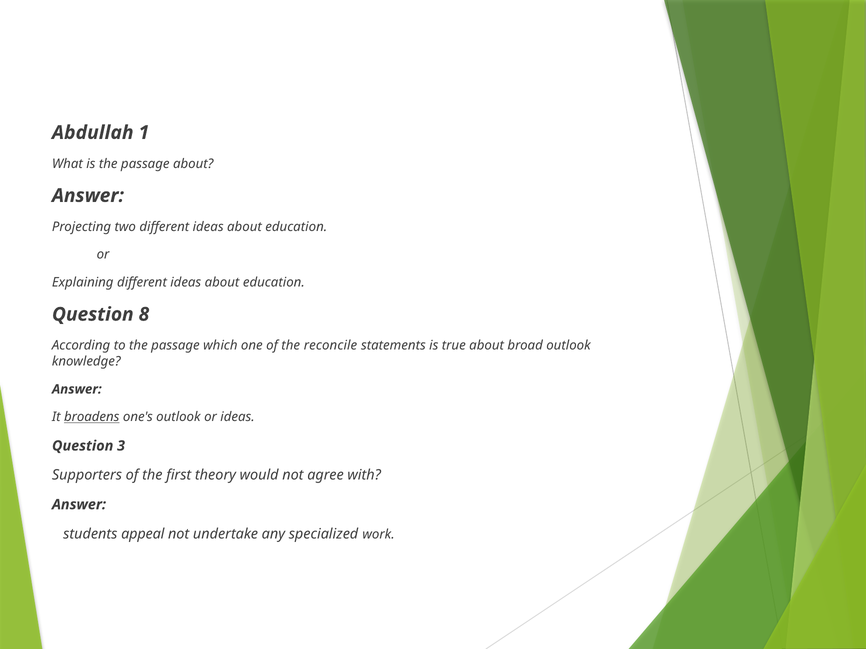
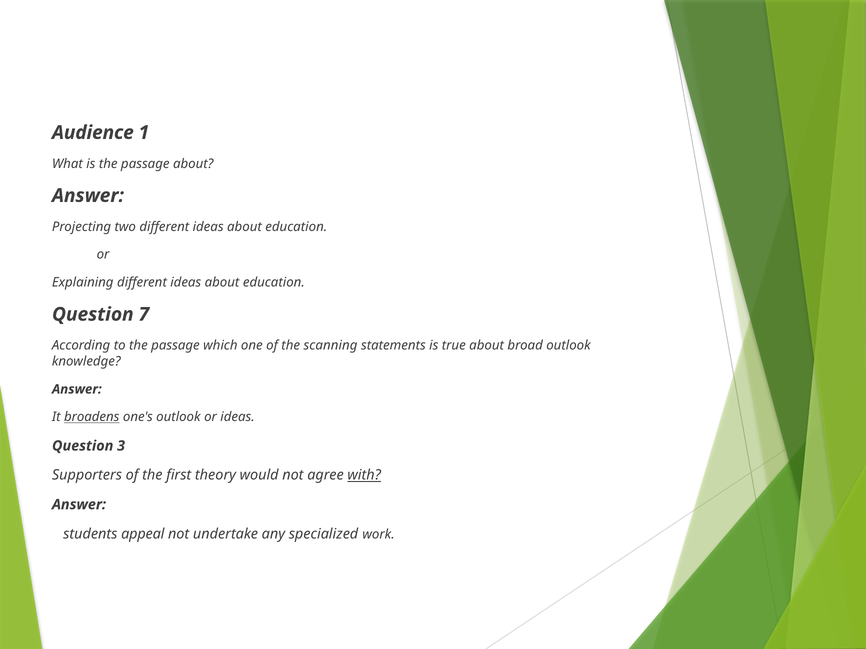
Abdullah: Abdullah -> Audience (93, 133)
8: 8 -> 7 (144, 315)
reconcile: reconcile -> scanning (331, 346)
with underline: none -> present (364, 476)
